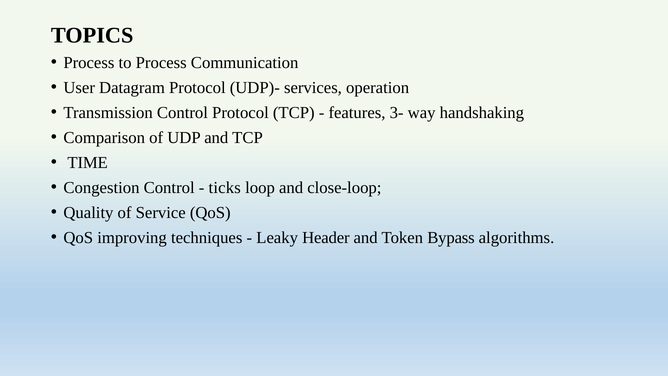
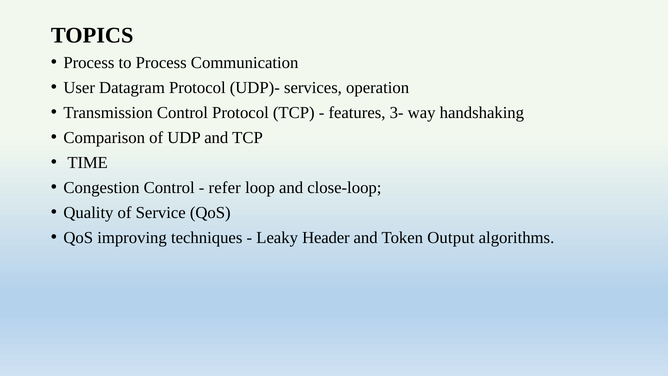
ticks: ticks -> refer (225, 188)
Bypass: Bypass -> Output (451, 237)
